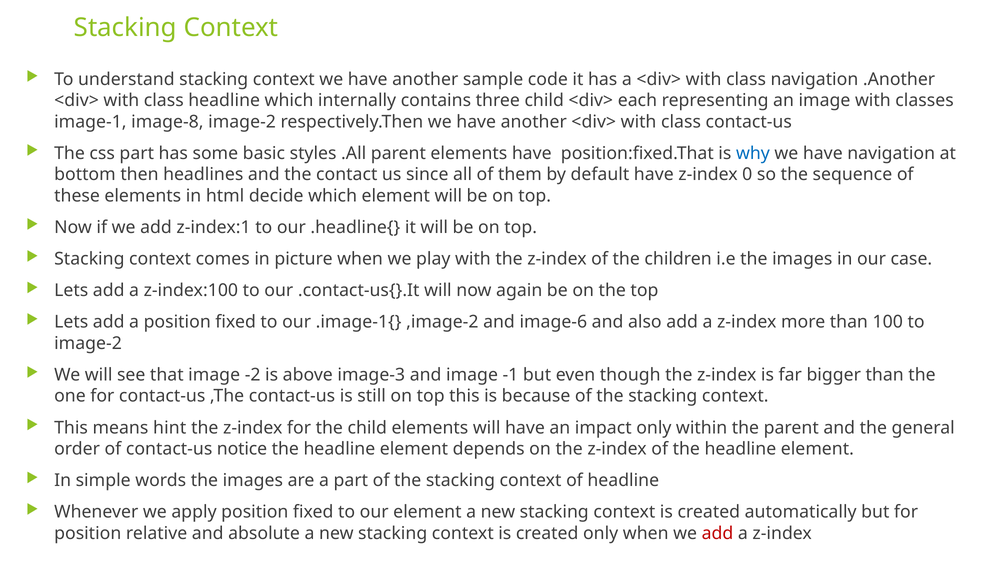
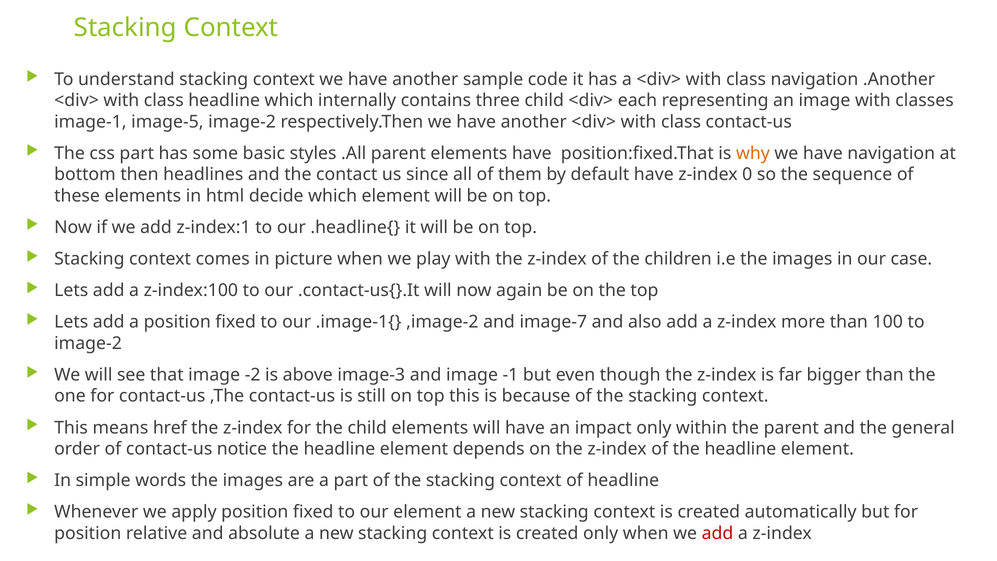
image-8: image-8 -> image-5 (167, 122)
why colour: blue -> orange (753, 153)
image-6: image-6 -> image-7 (553, 322)
hint: hint -> href (170, 428)
